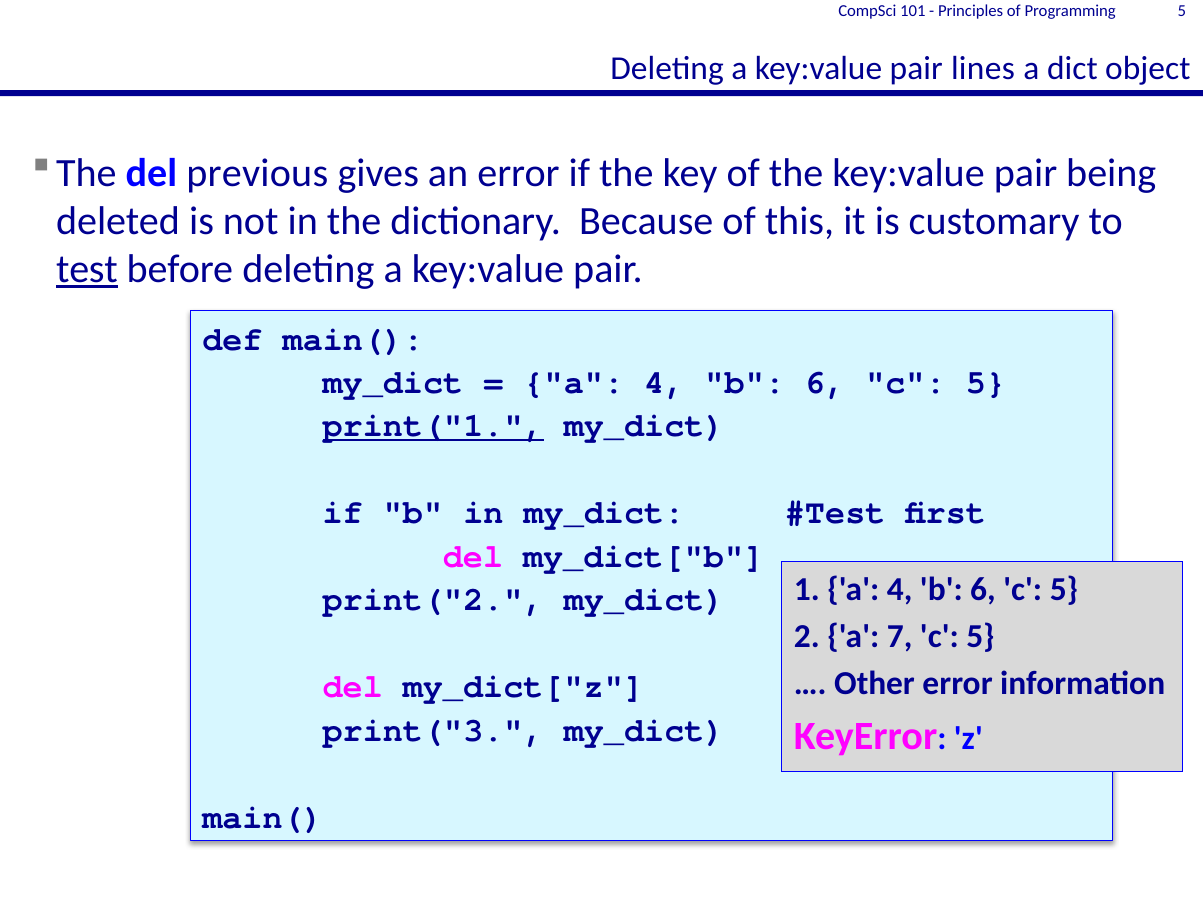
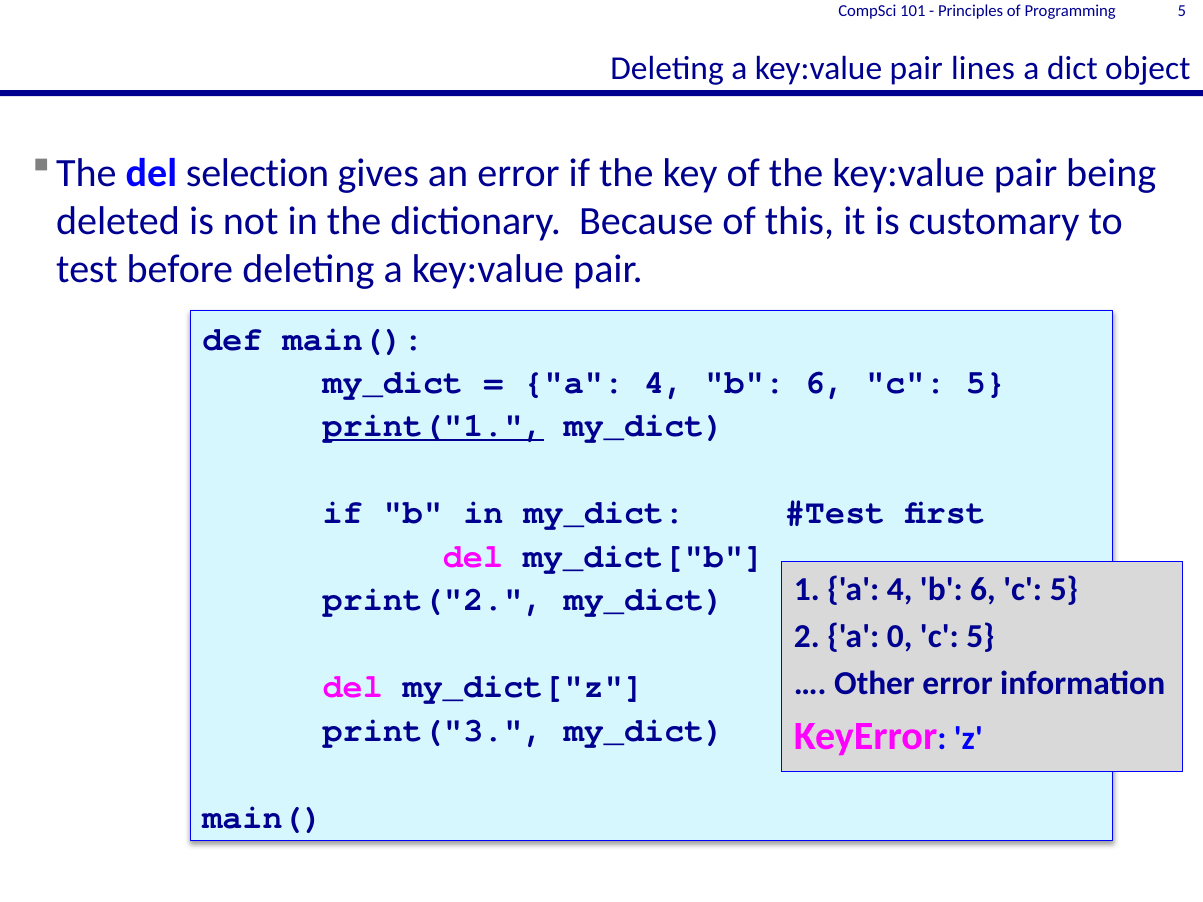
previous: previous -> selection (258, 173)
test underline: present -> none (87, 269)
7: 7 -> 0 (900, 637)
